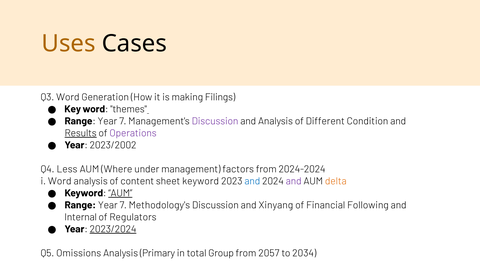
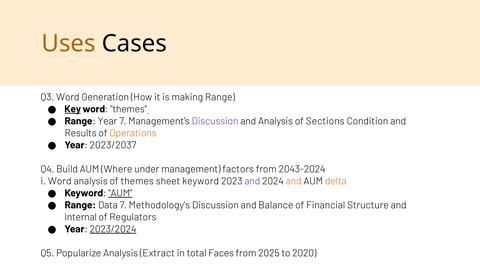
making Filings: Filings -> Range (220, 97)
Key underline: none -> present (73, 109)
Different: Different -> Sections (325, 121)
Results underline: present -> none (81, 133)
Operations colour: purple -> orange (133, 133)
2023/2002: 2023/2002 -> 2023/2037 (113, 145)
Less: Less -> Build (67, 169)
2024-2024: 2024-2024 -> 2043-2024 (302, 169)
of content: content -> themes (137, 181)
and colour: blue -> purple (252, 181)
and colour: purple -> orange (294, 181)
Year: Year -> Data (108, 205)
Xinyang: Xinyang -> Balance (276, 205)
Following: Following -> Structure (368, 205)
Omissions: Omissions -> Popularize (79, 253)
Primary: Primary -> Extract (157, 253)
Group: Group -> Faces (221, 253)
2057: 2057 -> 2025 (269, 253)
2034: 2034 -> 2020 (304, 253)
